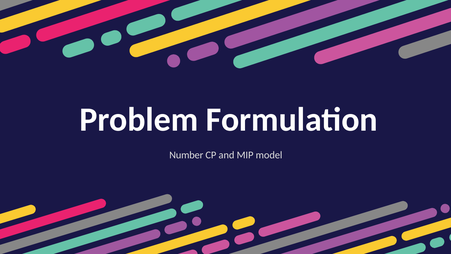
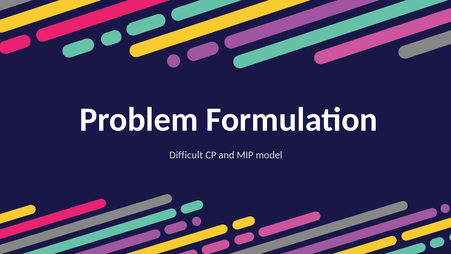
Number: Number -> Difficult (186, 155)
